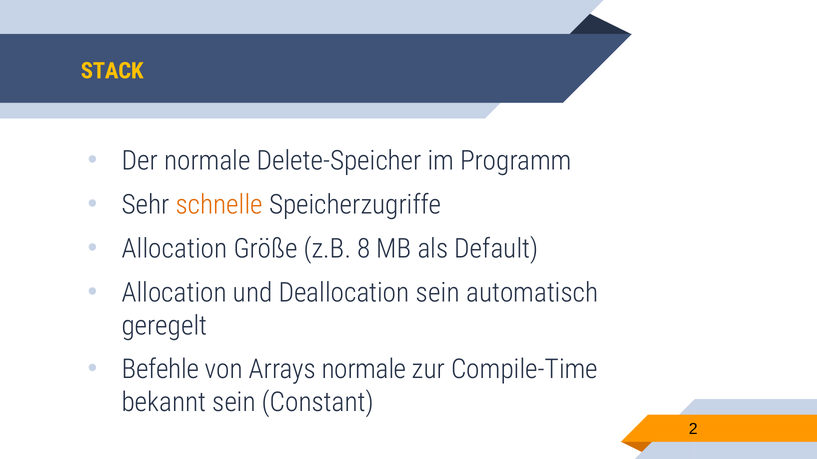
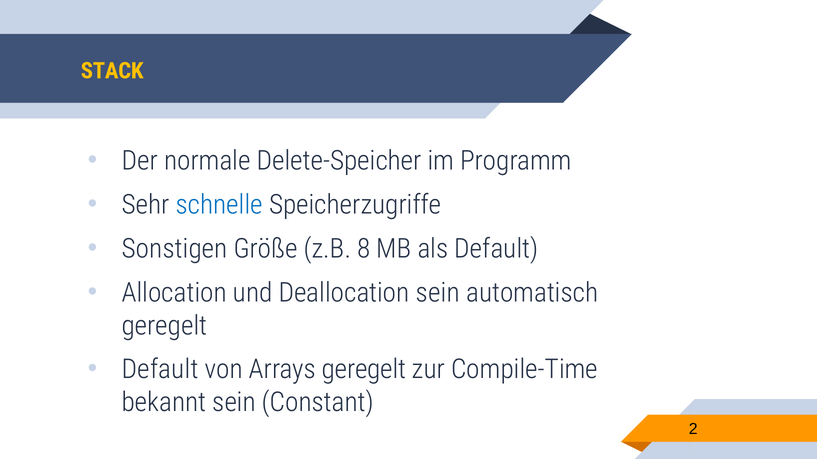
schnelle colour: orange -> blue (219, 205)
Allocation: Allocation -> Sonstigen (175, 249)
Befehle: Befehle -> Default (160, 370)
Arrays normale: normale -> geregelt (364, 370)
